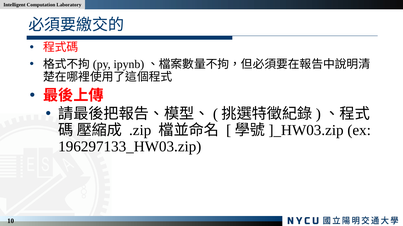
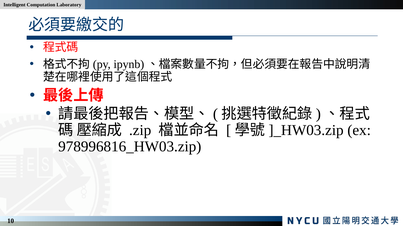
196297133_HW03.zip: 196297133_HW03.zip -> 978996816_HW03.zip (130, 147)
